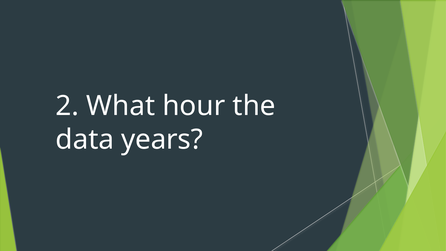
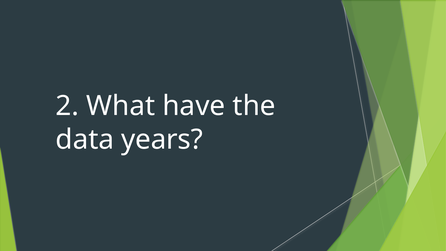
hour: hour -> have (194, 106)
